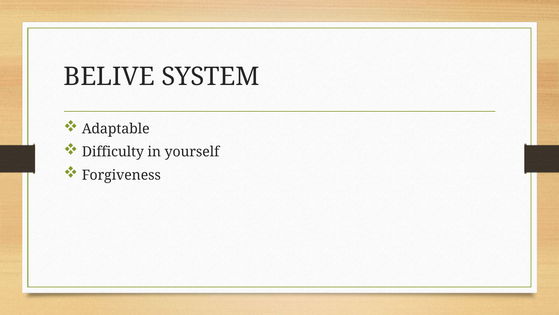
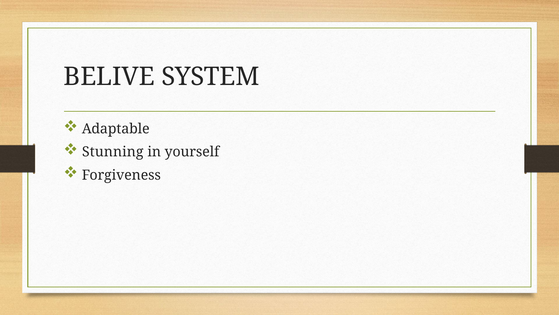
Difficulty: Difficulty -> Stunning (113, 152)
